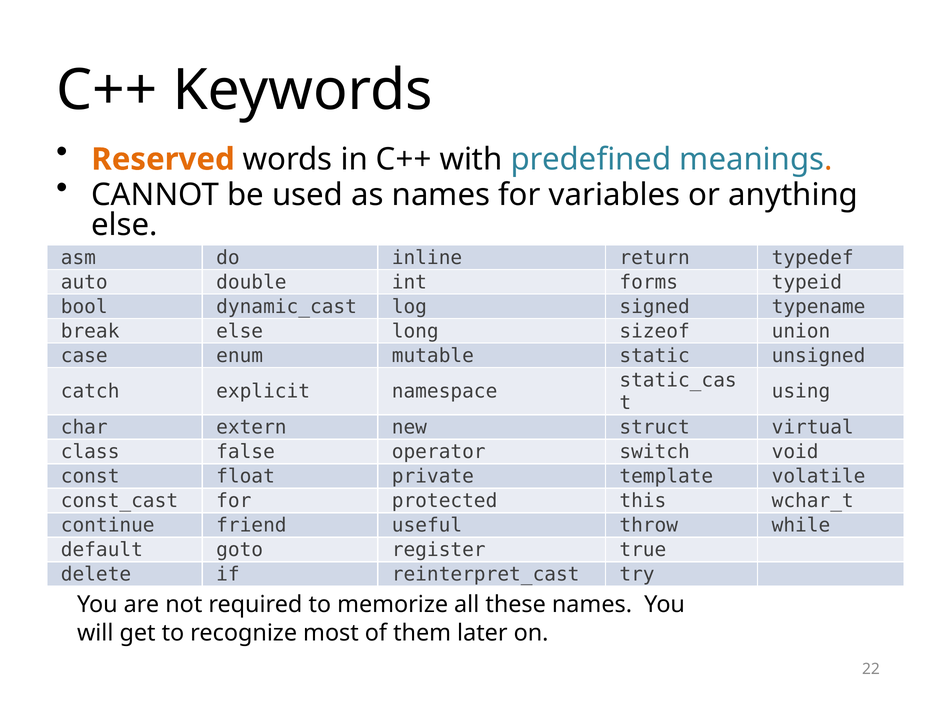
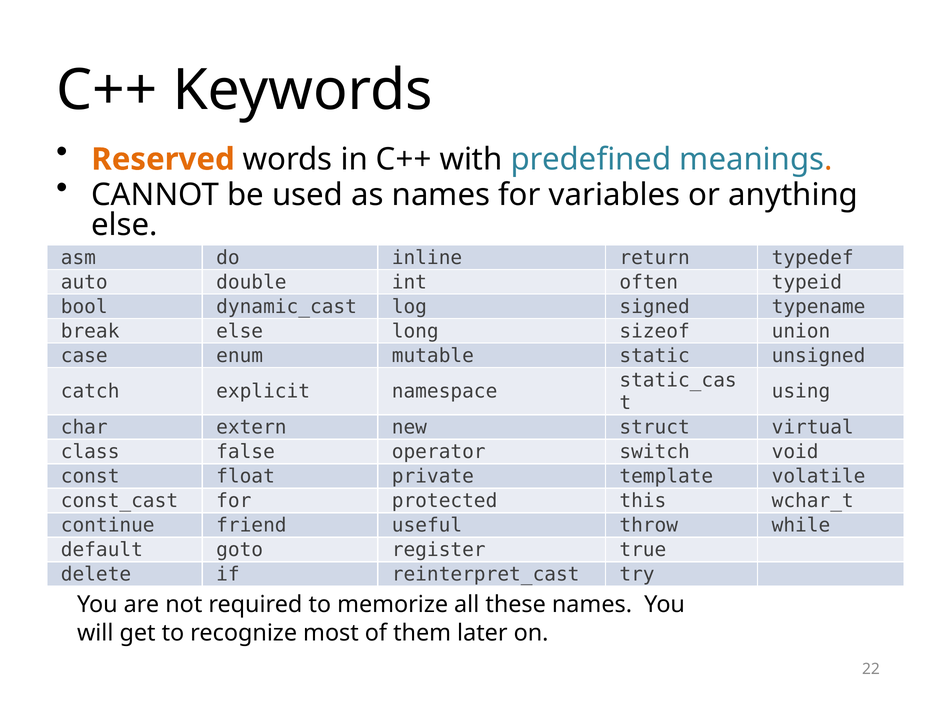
forms: forms -> often (649, 282)
